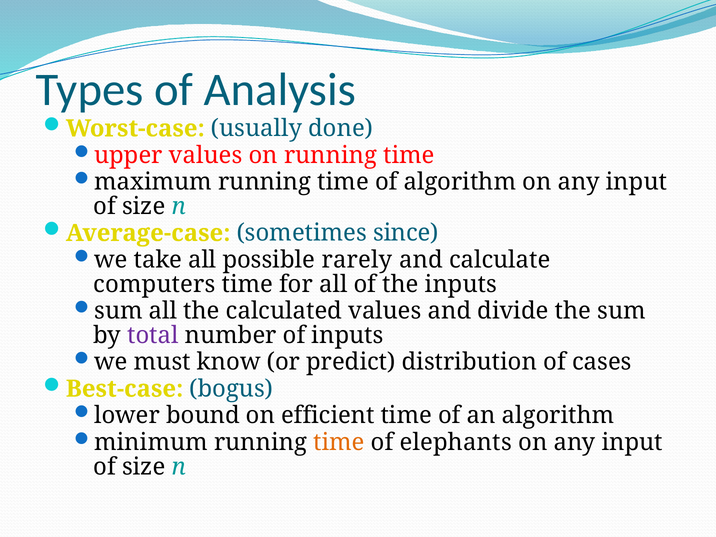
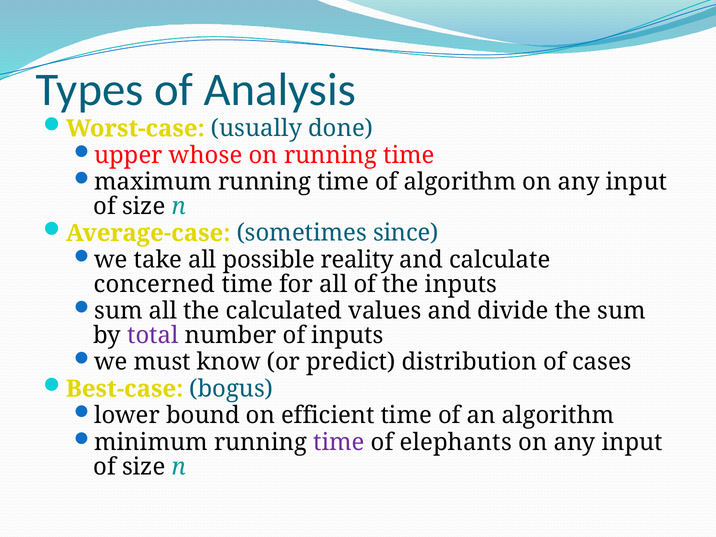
upper values: values -> whose (206, 155)
rarely: rarely -> reality (357, 260)
computers: computers -> concerned (154, 284)
time colour: orange -> purple (339, 442)
